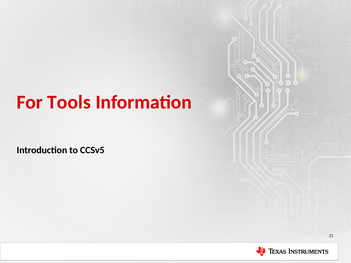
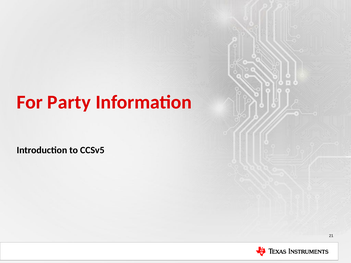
Tools: Tools -> Party (69, 102)
